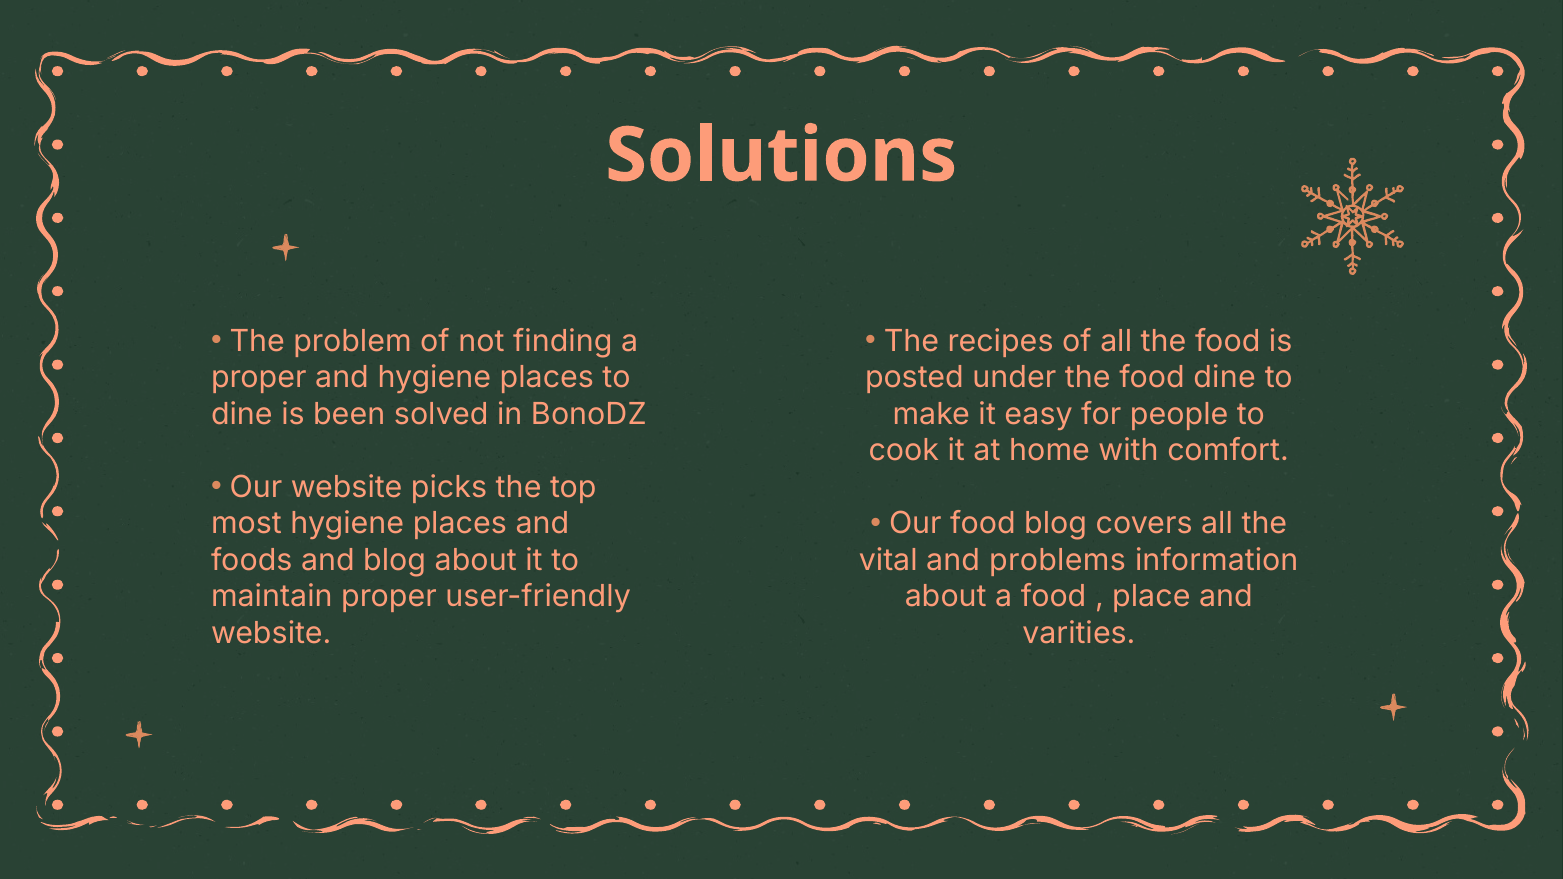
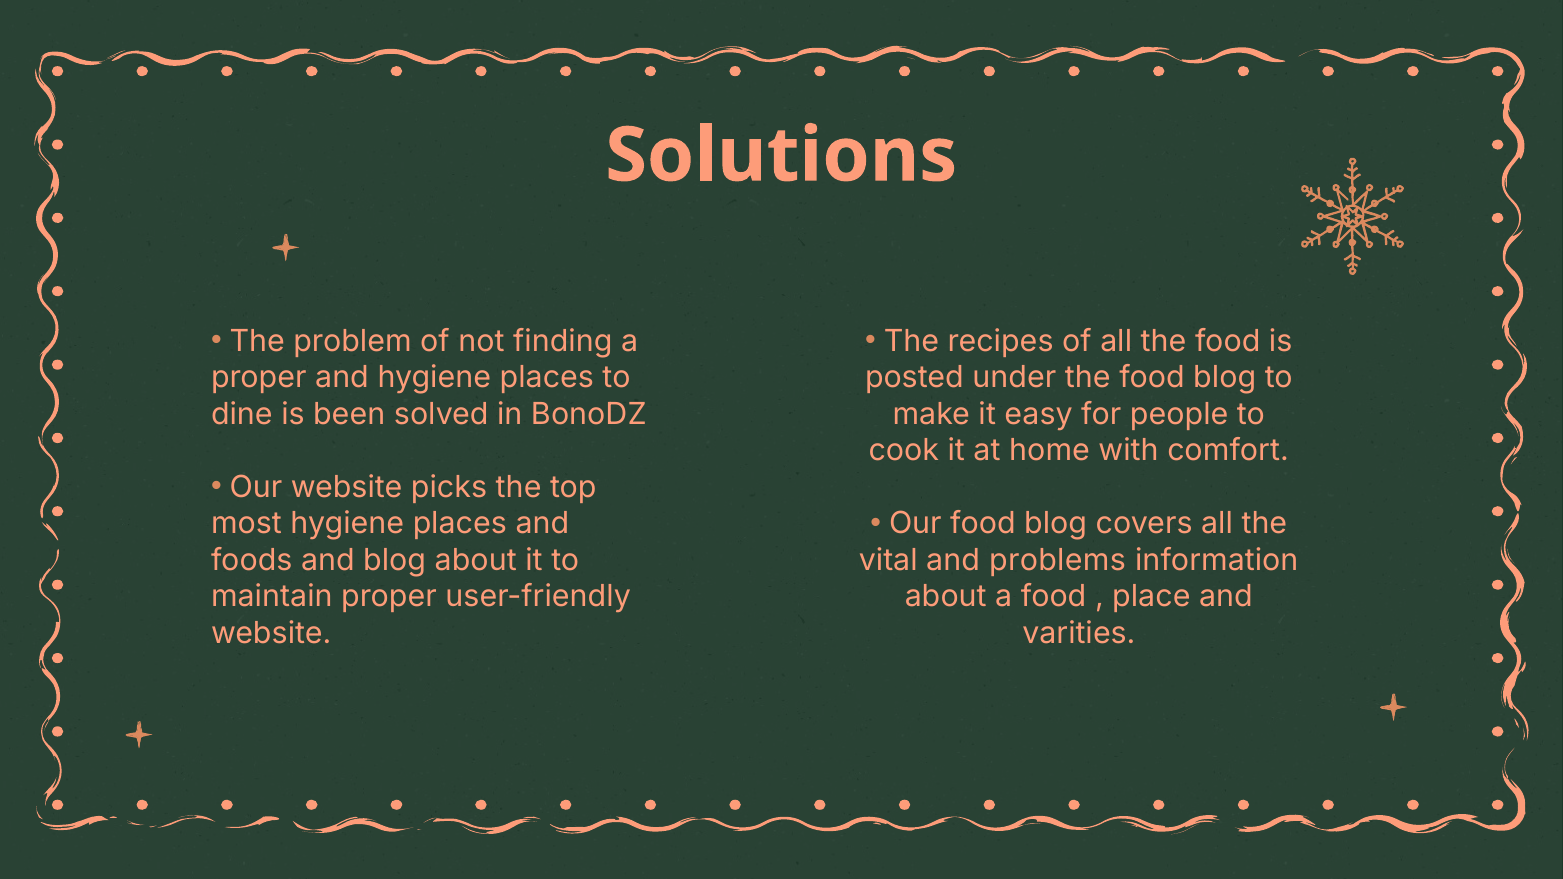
the food dine: dine -> blog (1225, 378)
